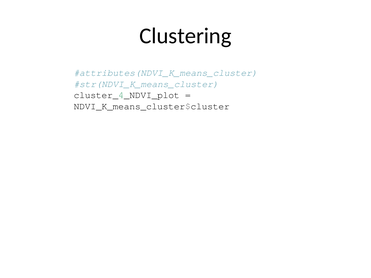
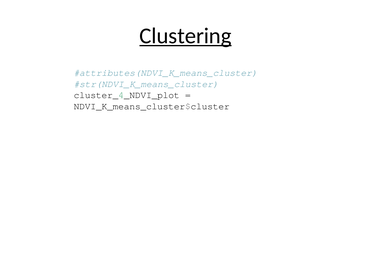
Clustering underline: none -> present (185, 36)
